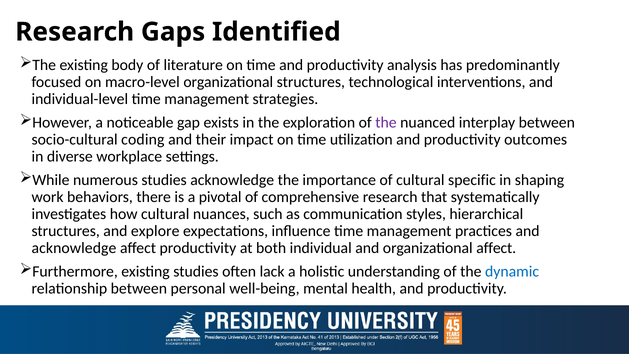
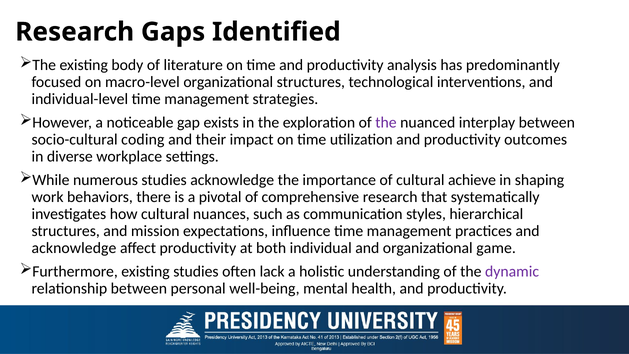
specific: specific -> achieve (472, 180)
explore: explore -> mission (155, 231)
organizational affect: affect -> game (496, 248)
dynamic colour: blue -> purple (512, 271)
